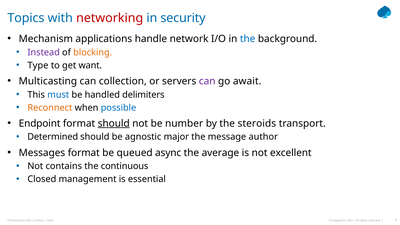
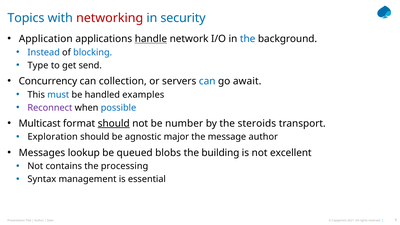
Mechanism: Mechanism -> Application (46, 39)
handle underline: none -> present (151, 39)
Instead colour: purple -> blue (44, 52)
blocking colour: orange -> blue (93, 52)
want: want -> send (90, 65)
Multicasting: Multicasting -> Concurrency (48, 81)
can colour: purple -> blue (207, 81)
delimiters: delimiters -> examples (143, 95)
Reconnect colour: orange -> purple (50, 108)
Endpoint: Endpoint -> Multicast (40, 123)
Determined: Determined -> Exploration (53, 137)
Messages format: format -> lookup (84, 153)
async: async -> blobs (168, 153)
average: average -> building (220, 153)
continuous: continuous -> processing (125, 166)
Closed: Closed -> Syntax (42, 179)
